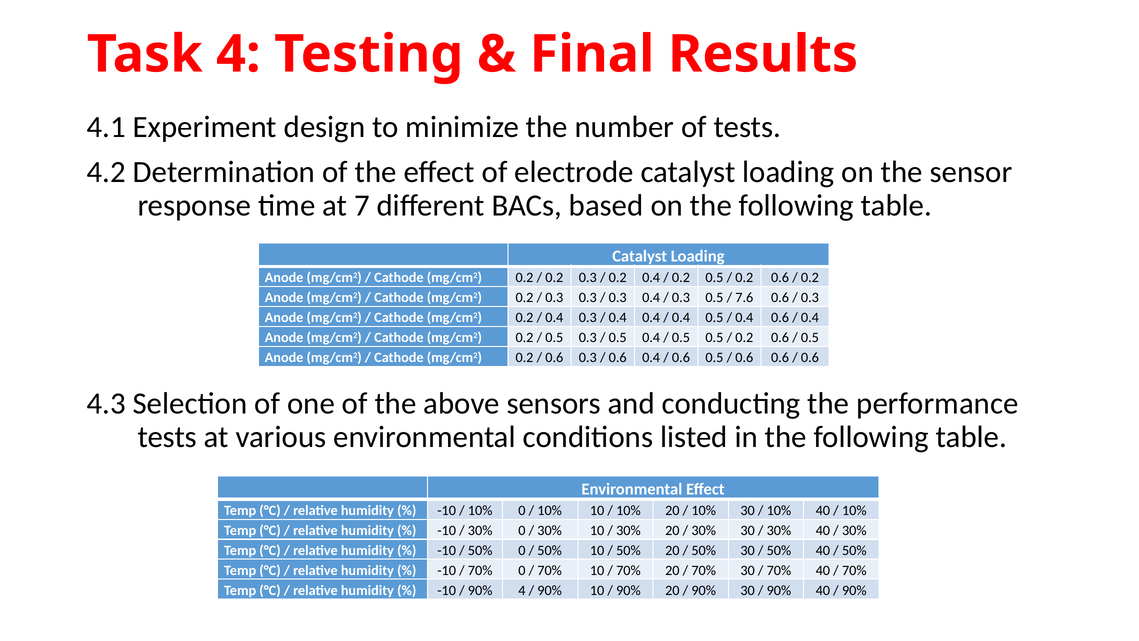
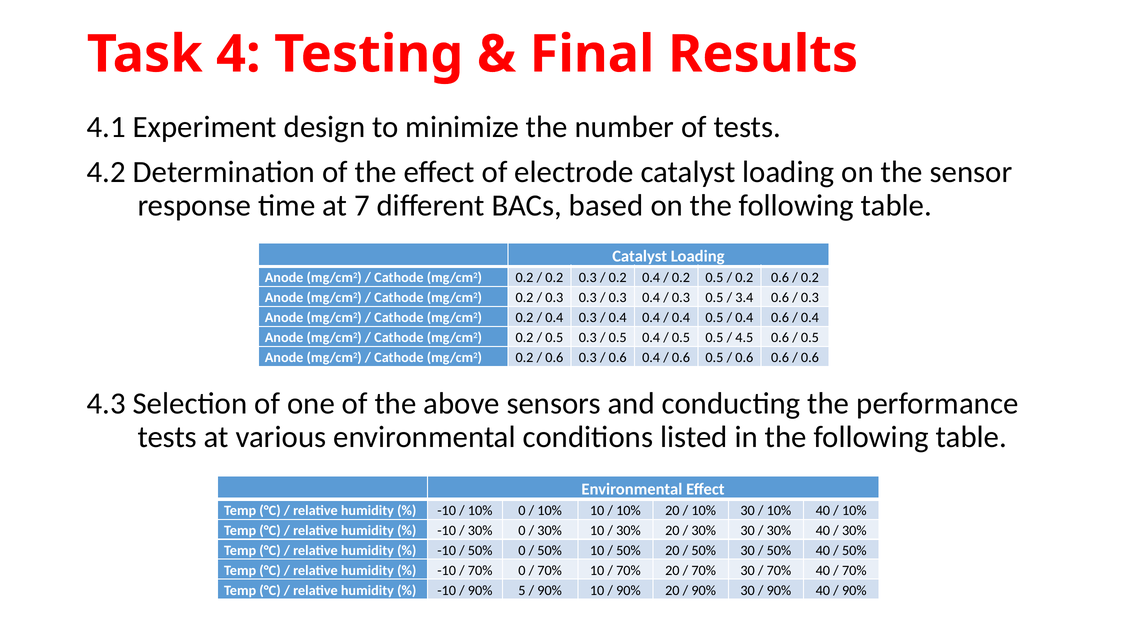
7.6: 7.6 -> 3.4 (744, 298)
0.2: 0.2 -> 4.5 (744, 338)
90% 4: 4 -> 5 (522, 590)
